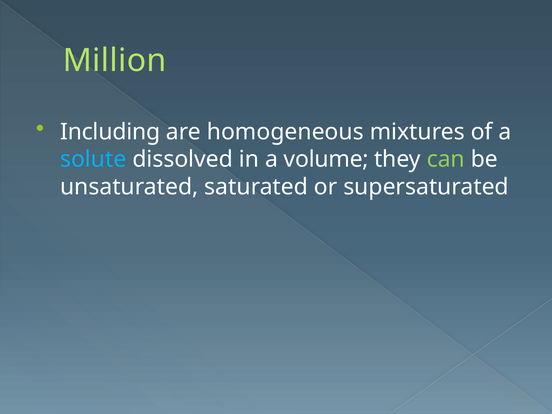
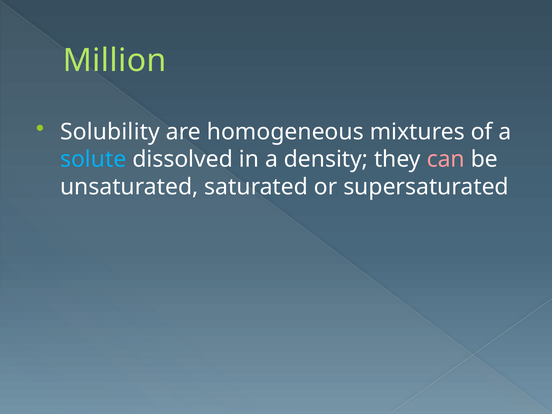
Including: Including -> Solubility (110, 132)
volume: volume -> density (326, 159)
can colour: light green -> pink (446, 159)
